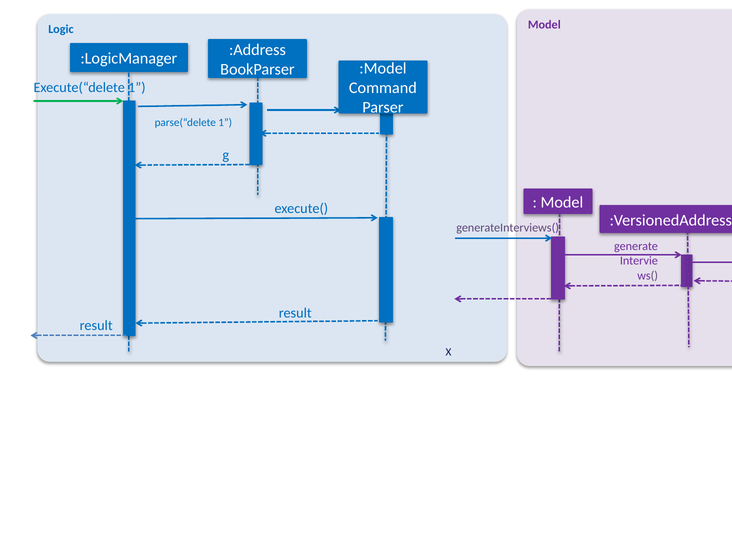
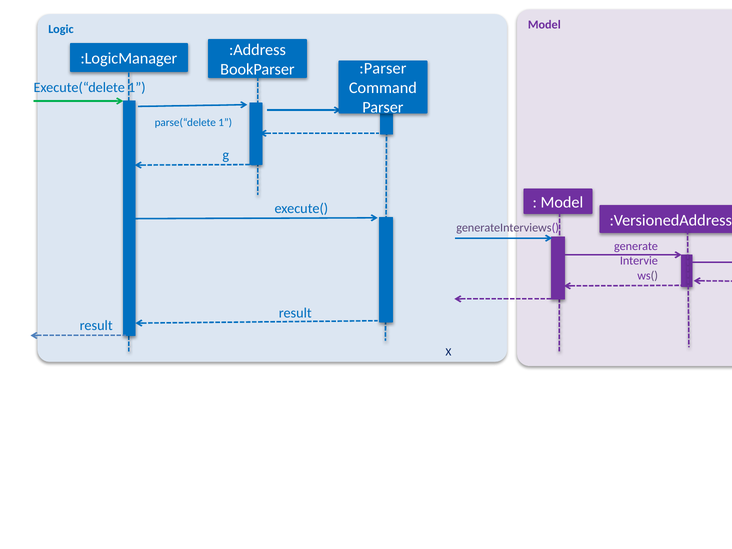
:Model: :Model -> :Parser (383, 69)
